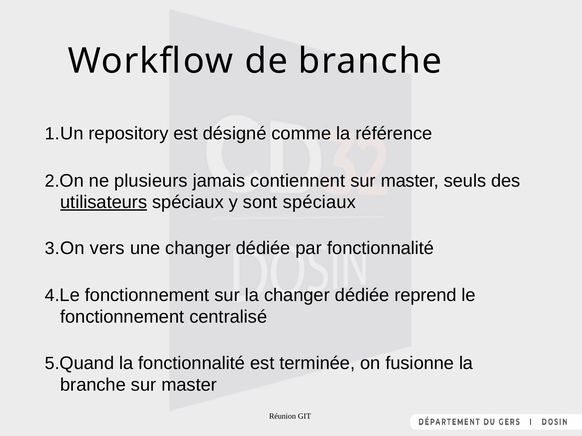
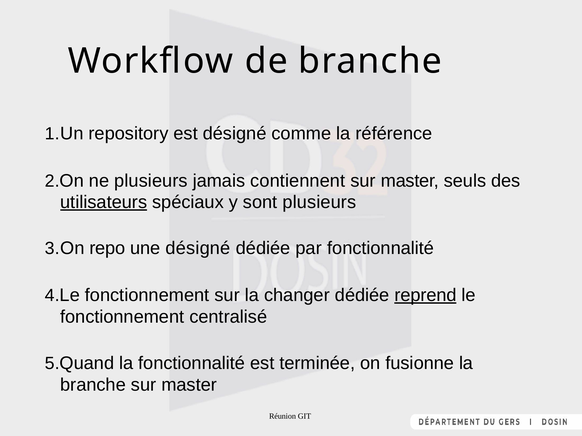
sont spéciaux: spéciaux -> plusieurs (319, 202)
vers: vers -> repo (107, 248)
une changer: changer -> désigné (198, 248)
reprend underline: none -> present (426, 296)
